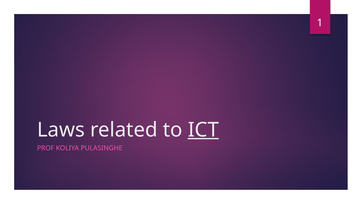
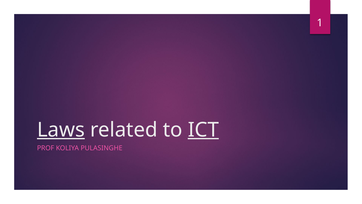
Laws underline: none -> present (61, 130)
